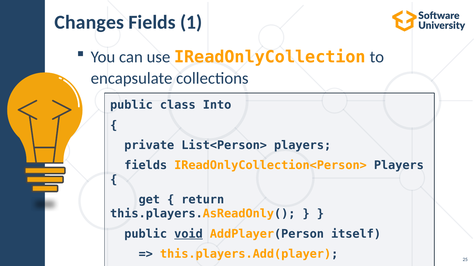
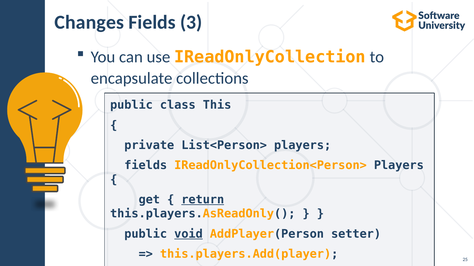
1: 1 -> 3 (191, 22)
Into: Into -> This (217, 105)
return underline: none -> present (203, 200)
itself: itself -> setter (356, 234)
